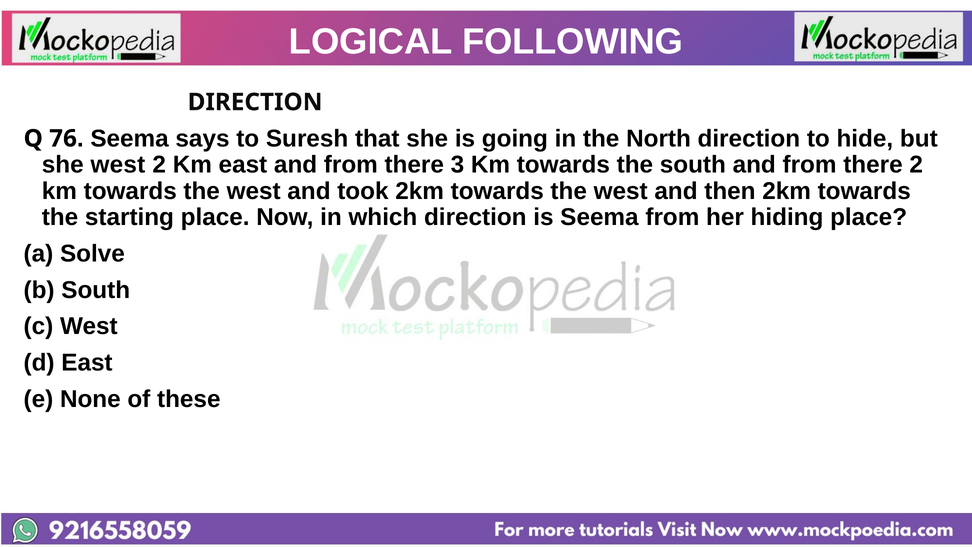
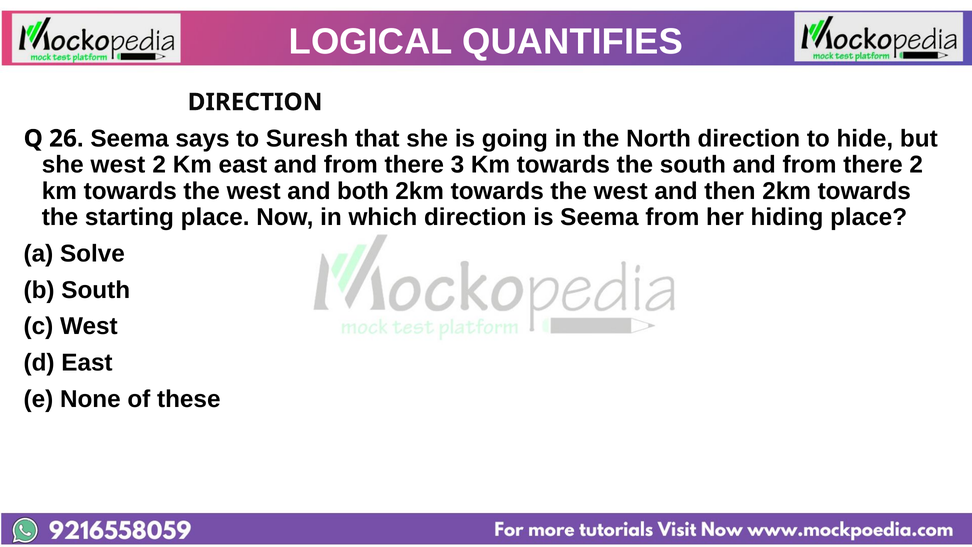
FOLLOWING: FOLLOWING -> QUANTIFIES (573, 42)
76: 76 -> 26 (63, 138)
took: took -> both (363, 191)
